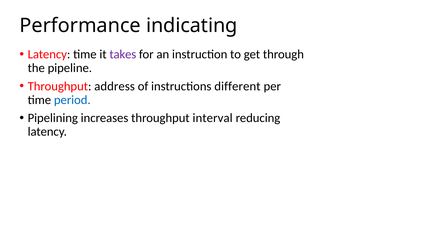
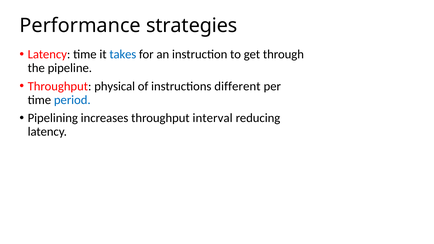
indicating: indicating -> strategies (192, 26)
takes colour: purple -> blue (123, 54)
address: address -> physical (115, 86)
